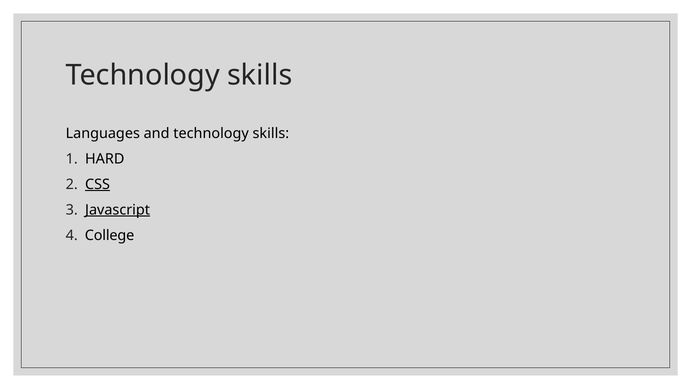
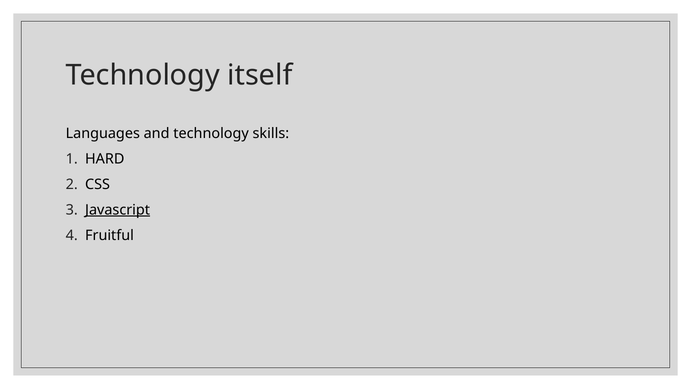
skills: skills -> itself (260, 75)
CSS underline: present -> none (98, 184)
College: College -> Fruitful (109, 235)
